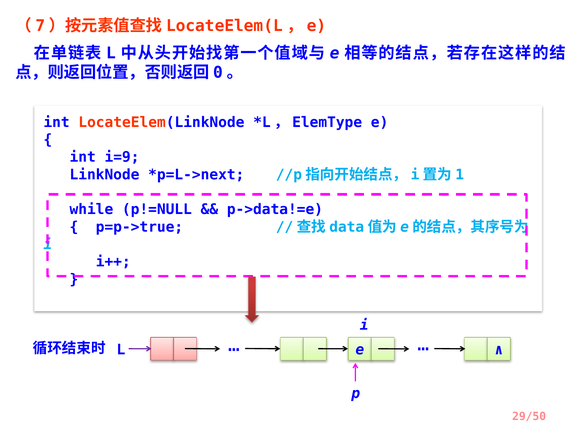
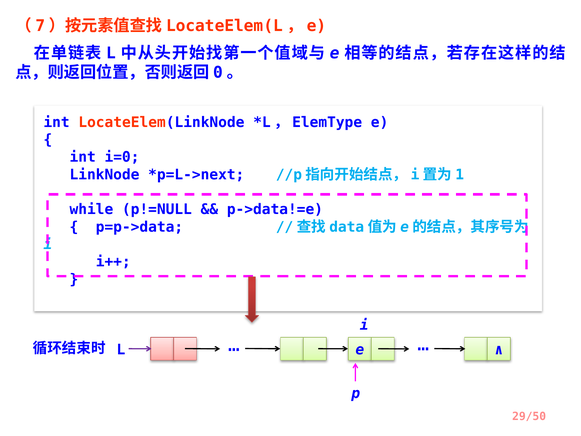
i=9: i=9 -> i=0 (122, 157)
p=p->true: p=p->true -> p=p->data (139, 227)
